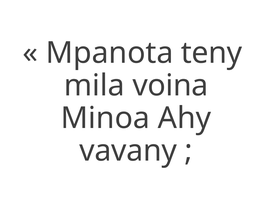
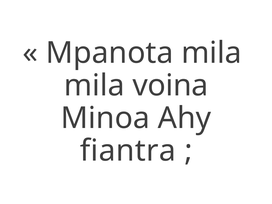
Mpanota teny: teny -> mila (211, 53)
vavany: vavany -> fiantra (128, 151)
